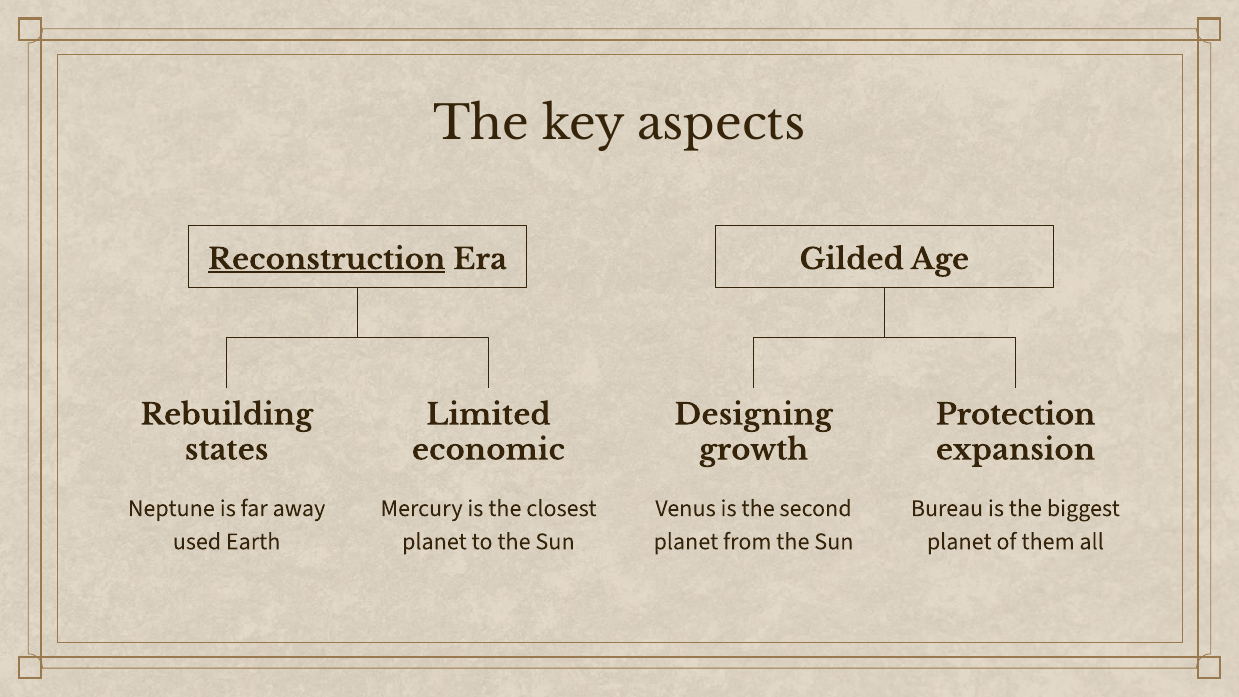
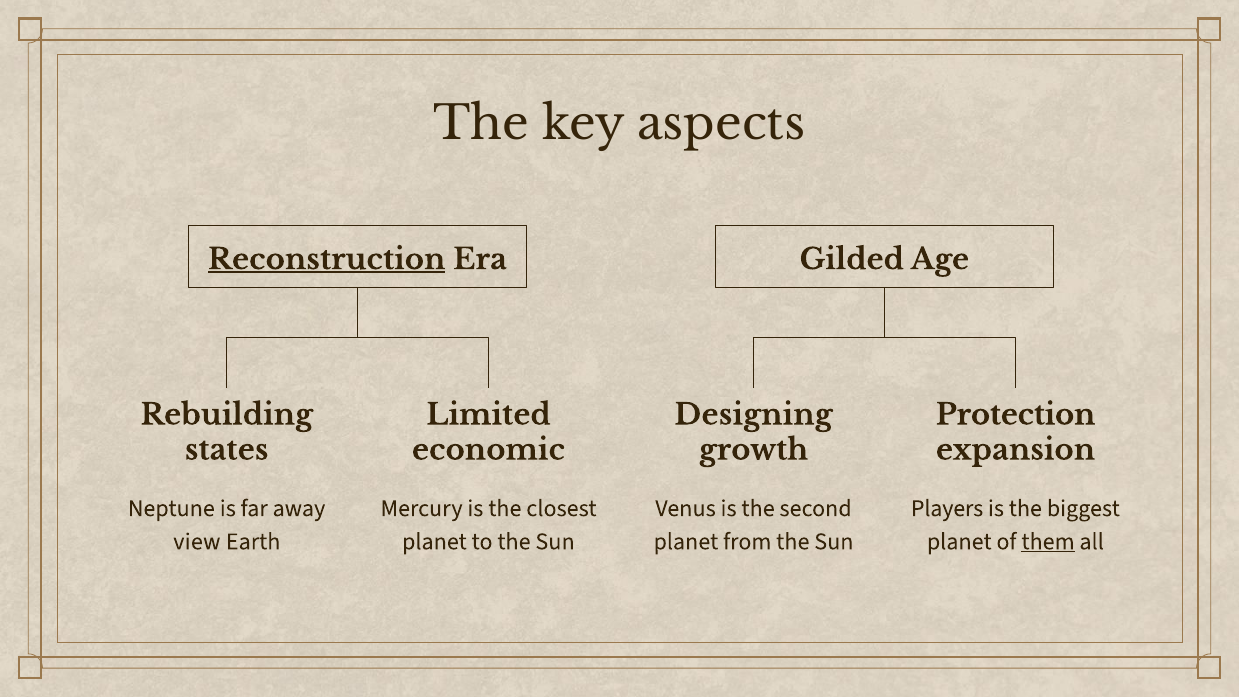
Bureau: Bureau -> Players (947, 508)
used: used -> view (197, 541)
them underline: none -> present (1048, 541)
